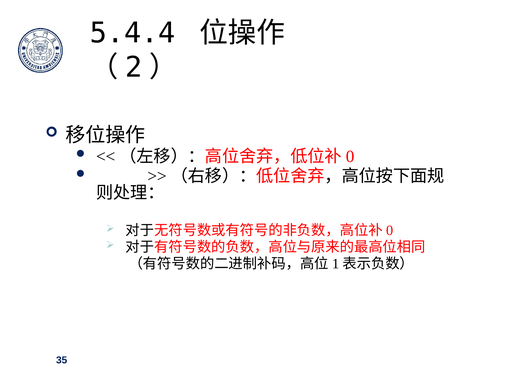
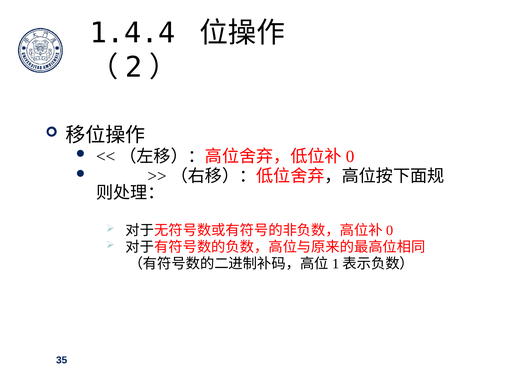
5.4.4: 5.4.4 -> 1.4.4 (133, 33)
